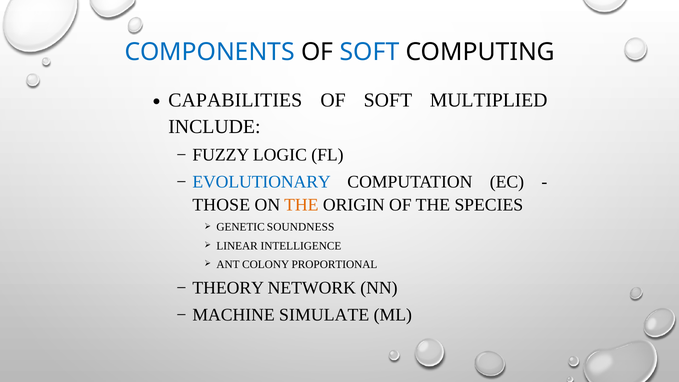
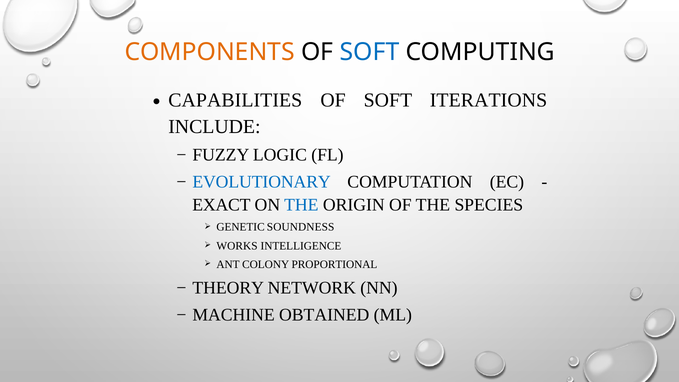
COMPONENTS colour: blue -> orange (210, 52)
MULTIPLIED: MULTIPLIED -> ITERATIONS (489, 100)
THOSE: THOSE -> EXACT (221, 205)
THE colour: orange -> blue (301, 205)
LINEAR: LINEAR -> WORKS (237, 246)
SIMULATE: SIMULATE -> OBTAINED (324, 315)
